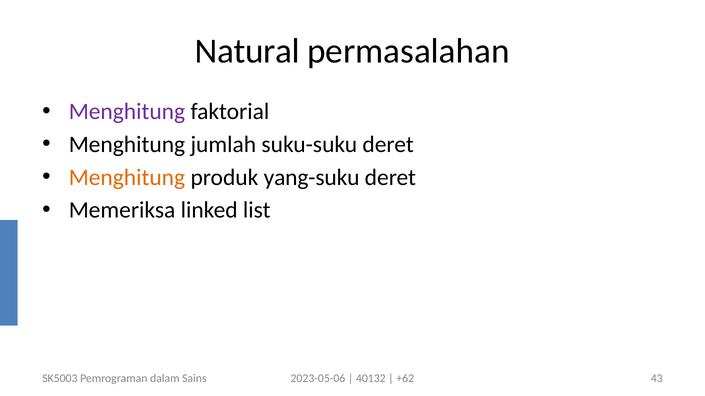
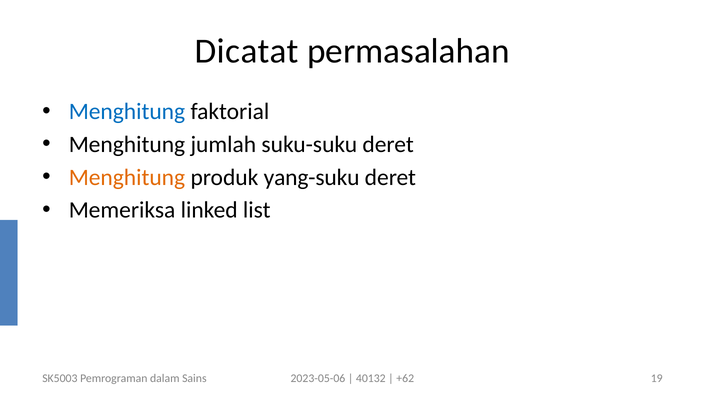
Natural: Natural -> Dicatat (247, 51)
Menghitung colour: purple -> blue (127, 112)
43: 43 -> 19 (657, 379)
